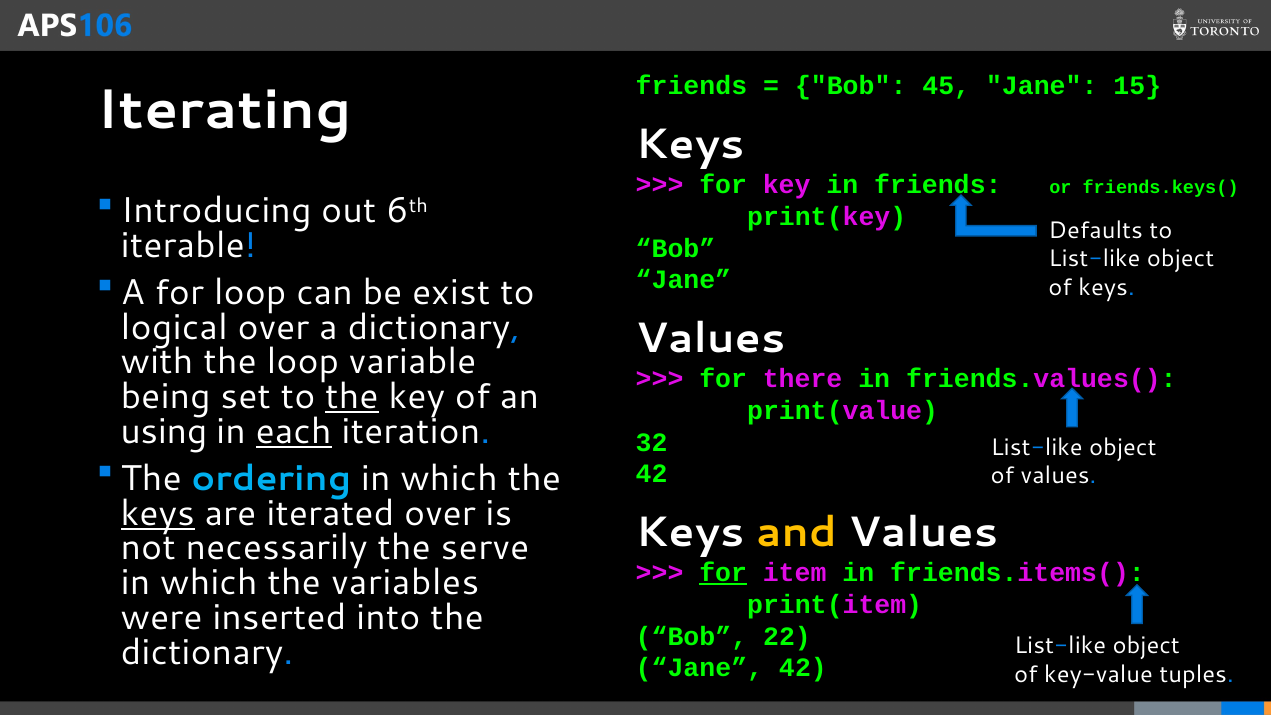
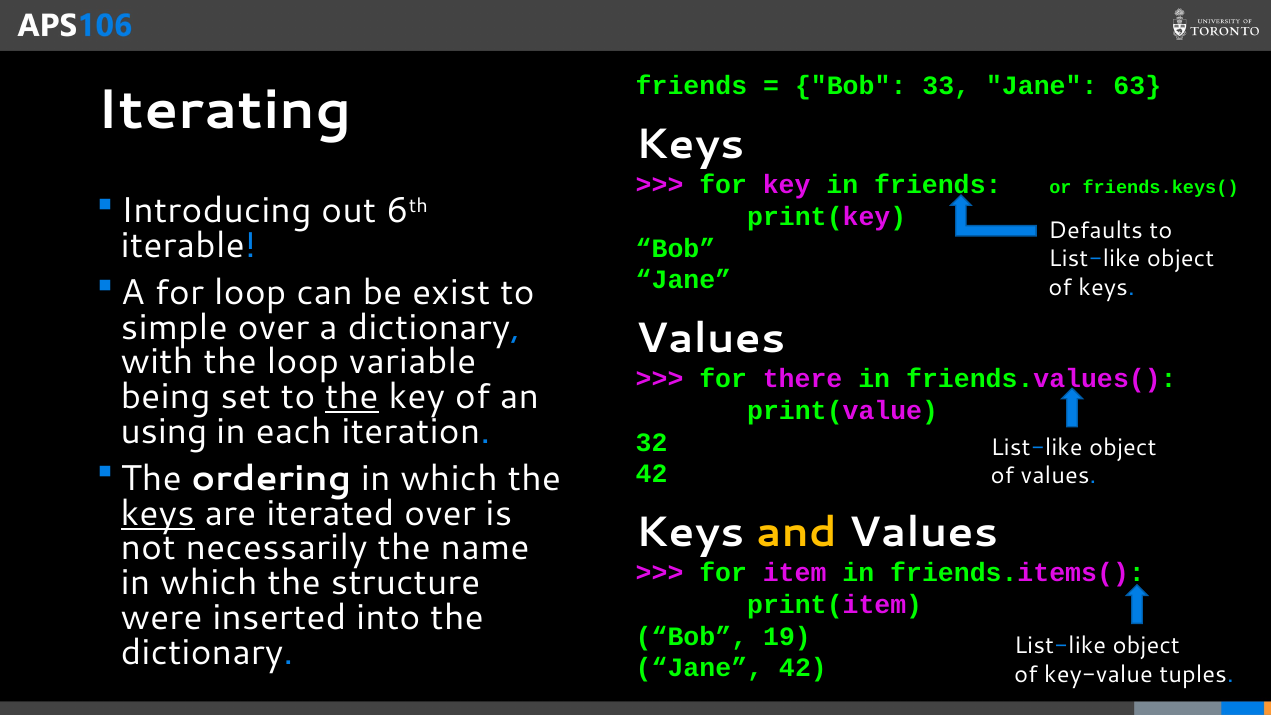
45: 45 -> 33 (946, 86)
15: 15 -> 63 (1137, 86)
logical: logical -> simple (174, 327)
each underline: present -> none (294, 432)
ordering colour: light blue -> white (271, 478)
serve: serve -> name (485, 548)
for underline: present -> none (723, 573)
variables: variables -> structure (406, 583)
22: 22 -> 19 (787, 636)
